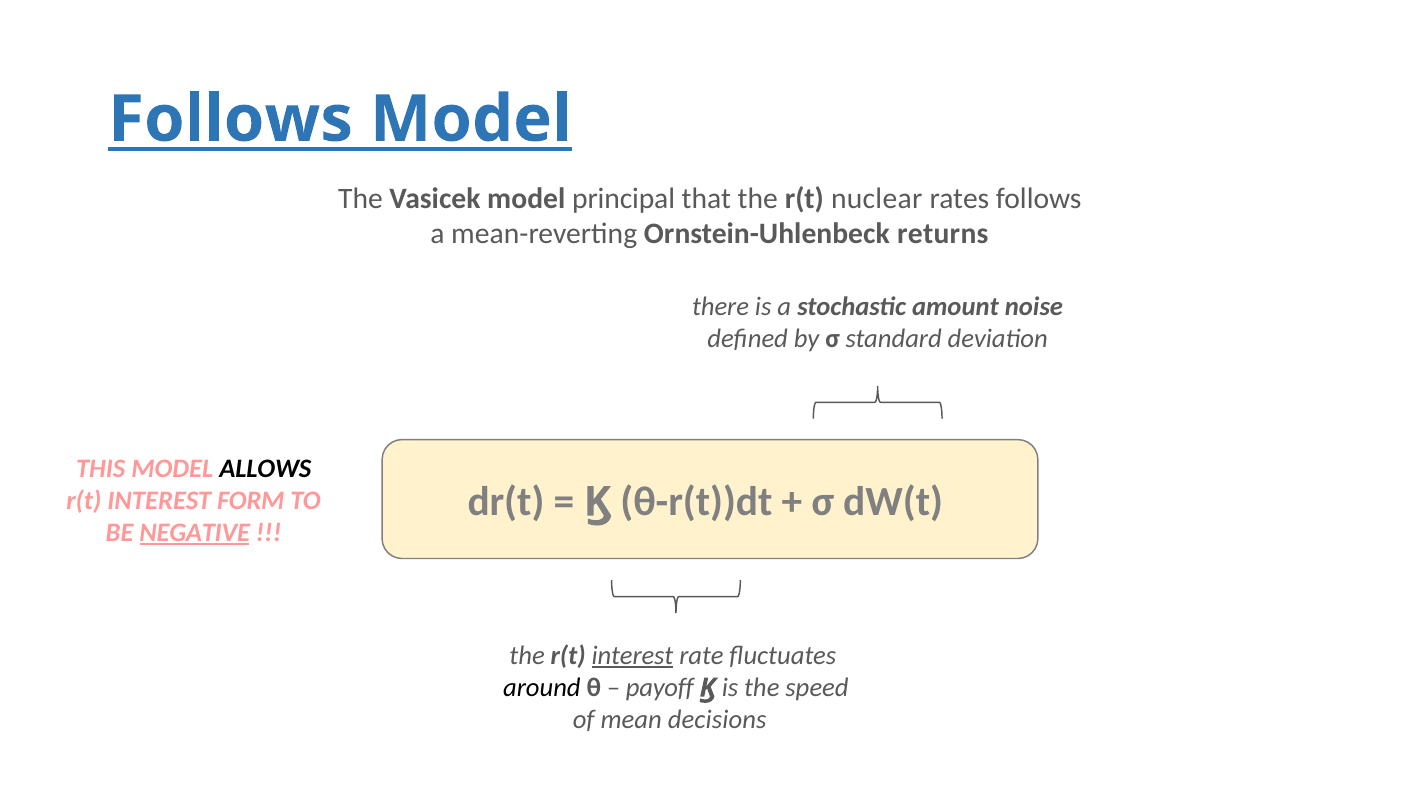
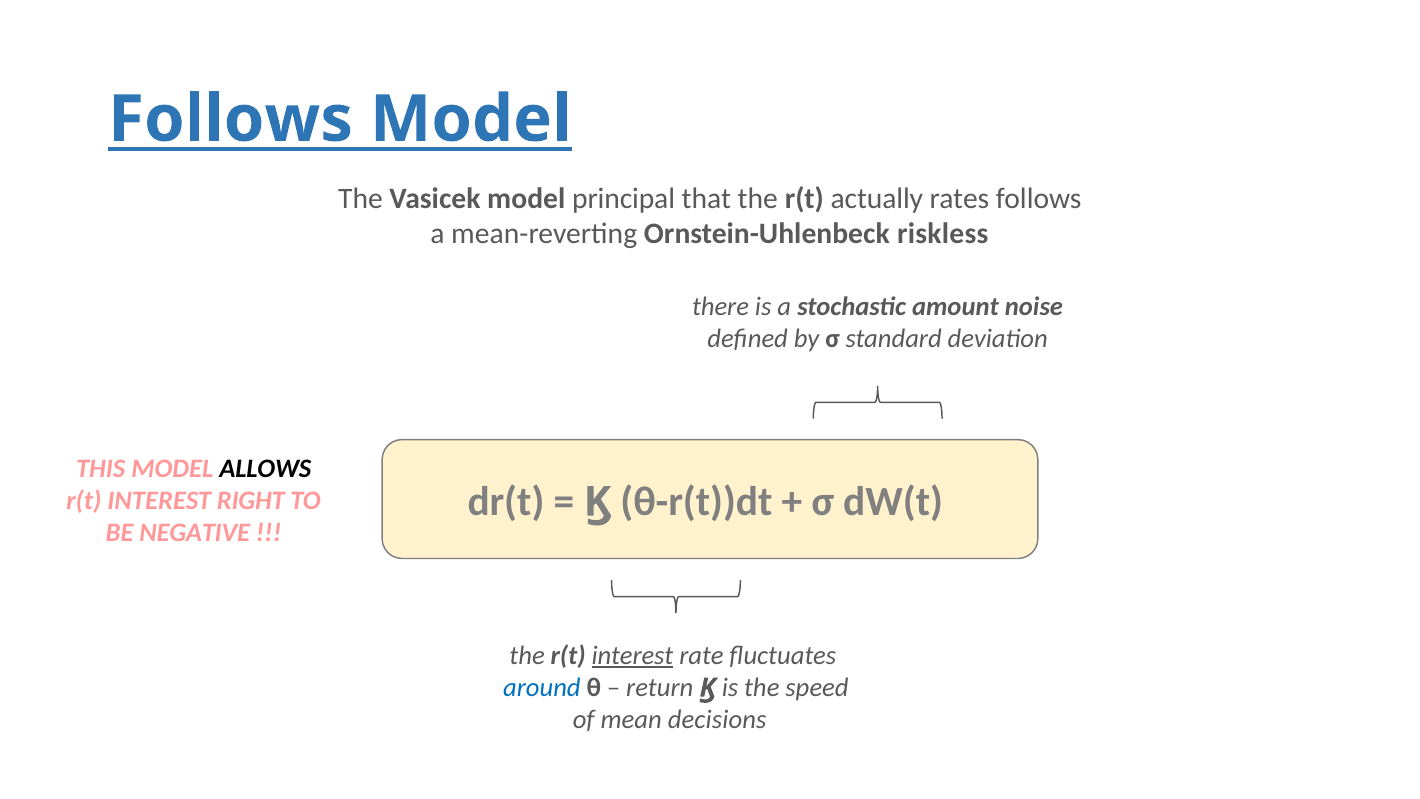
nuclear: nuclear -> actually (877, 198)
returns: returns -> riskless (943, 234)
FORM: FORM -> RIGHT (251, 500)
NEGATIVE underline: present -> none (195, 532)
around colour: black -> blue (542, 688)
payoff: payoff -> return (660, 688)
